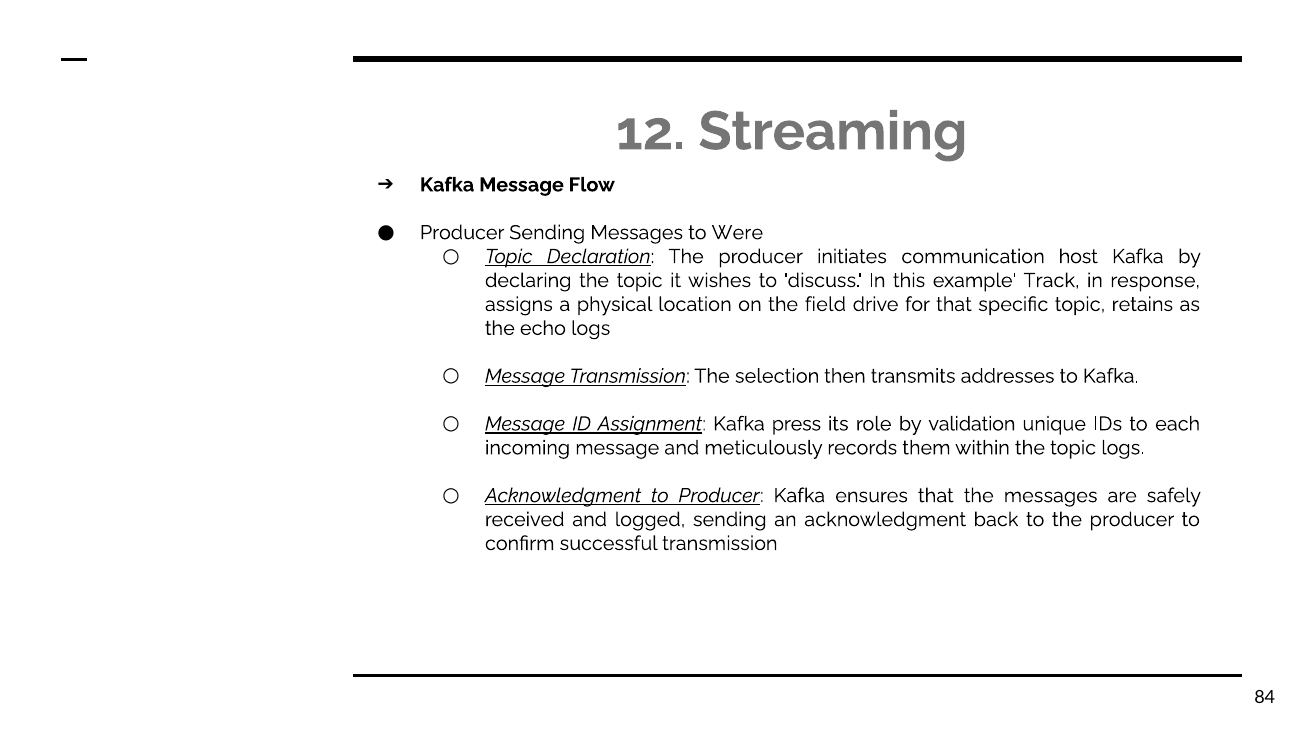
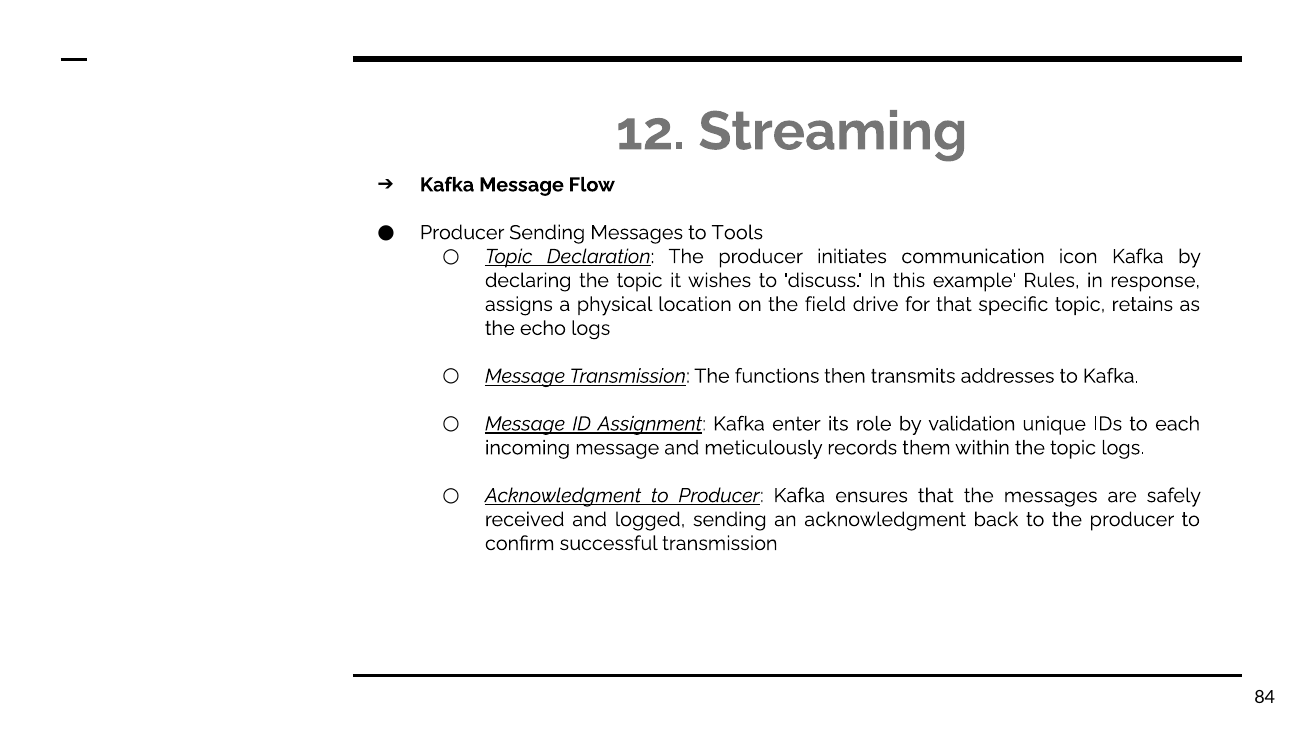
Were: Were -> Tools (737, 232)
host: host -> icon (1078, 256)
Track: Track -> Rules (1051, 280)
selection: selection -> functions (777, 376)
press: press -> enter (796, 424)
